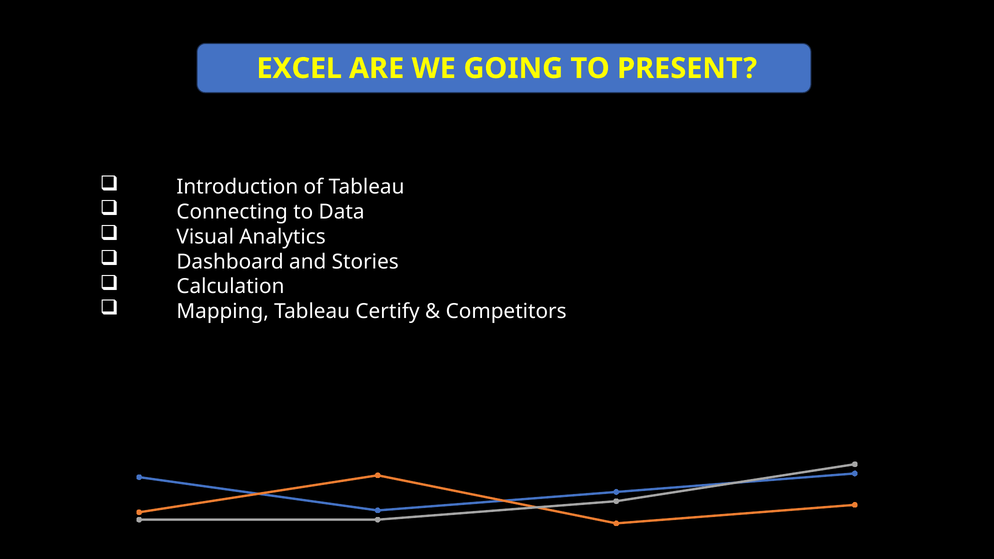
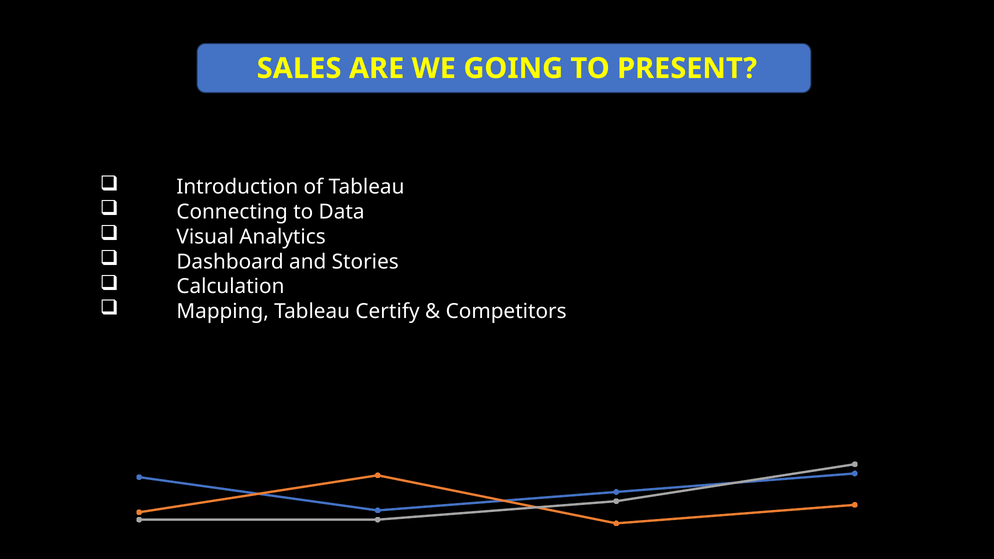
EXCEL: EXCEL -> SALES (299, 68)
